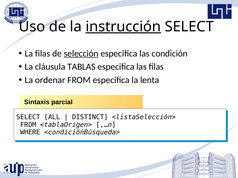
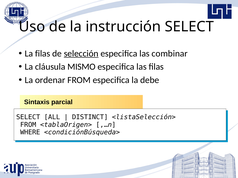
instrucción underline: present -> none (123, 27)
condición: condición -> combinar (170, 54)
TABLAS: TABLAS -> MISMO (82, 67)
lenta: lenta -> debe (150, 80)
